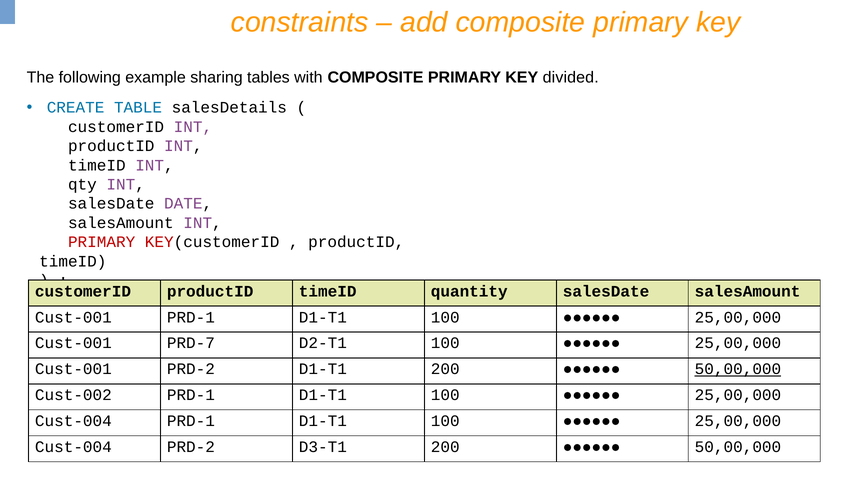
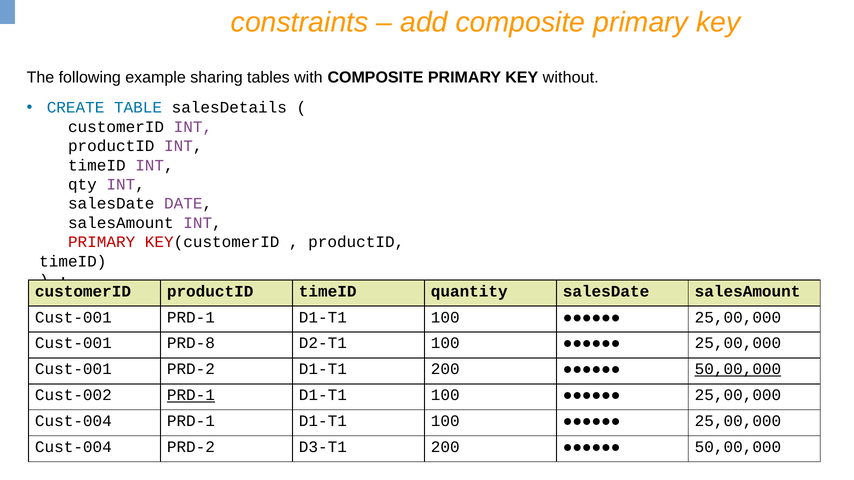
divided: divided -> without (571, 78)
PRD-7: PRD-7 -> PRD-8 (191, 343)
PRD-1 underline: none -> present (191, 395)
